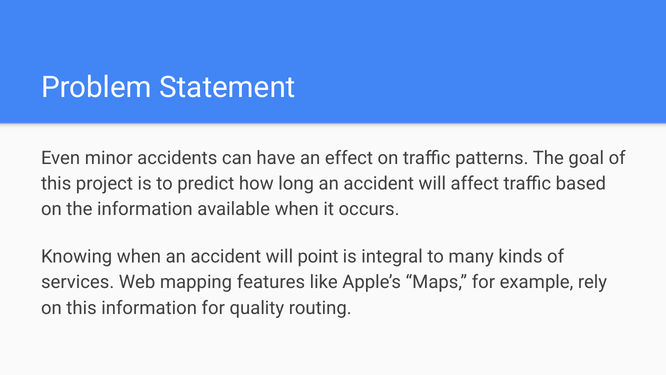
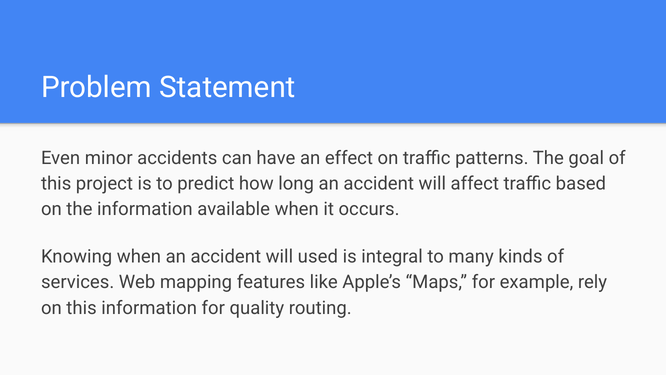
point: point -> used (318, 257)
